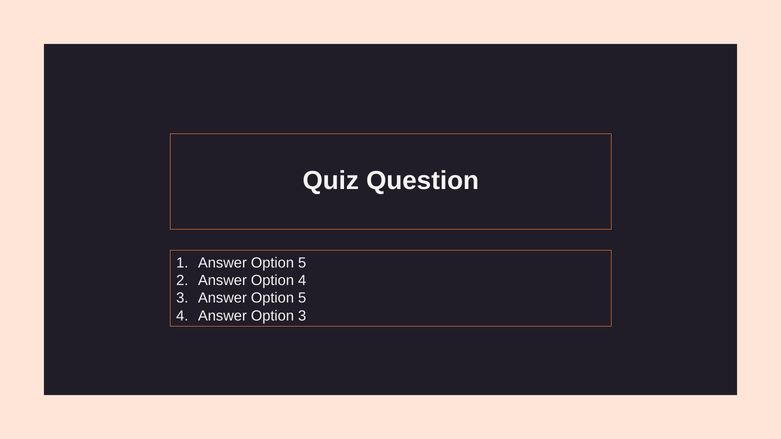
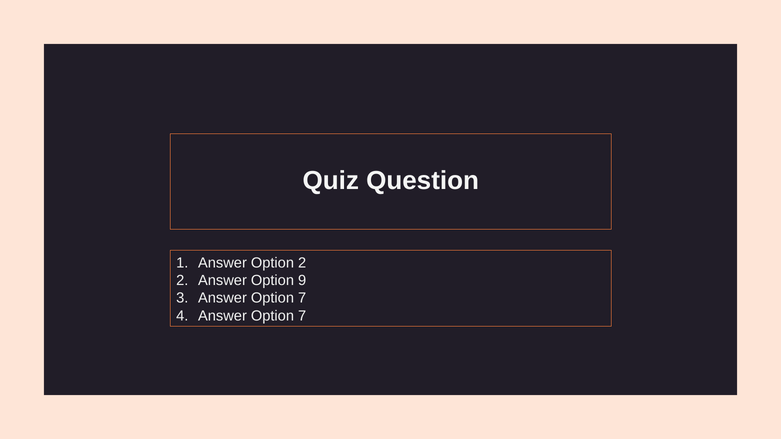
1 Answer Option 5: 5 -> 2 (302, 263)
Option 4: 4 -> 9 (302, 281)
3 Answer Option 5: 5 -> 7 (302, 298)
4 Answer Option 3: 3 -> 7 (302, 316)
